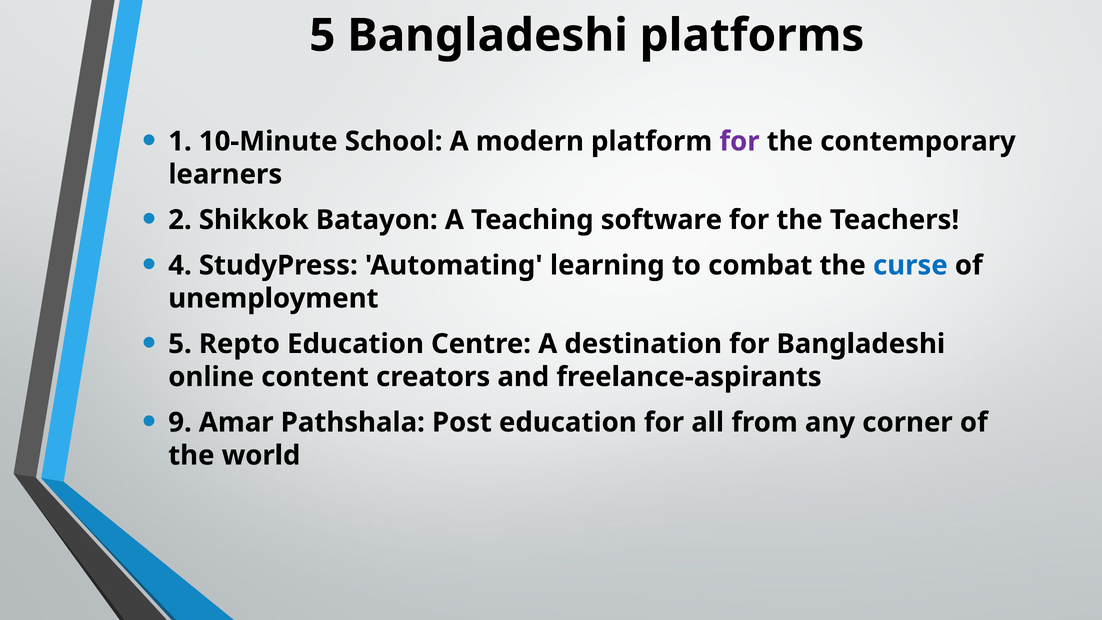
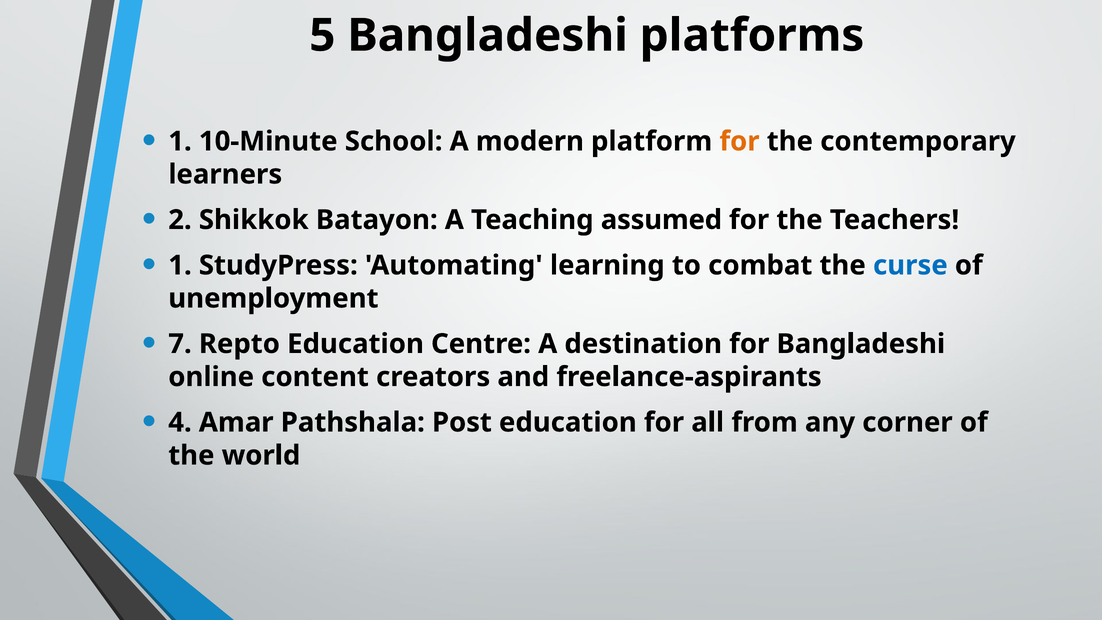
for colour: purple -> orange (739, 141)
software: software -> assumed (661, 220)
4: 4 -> 1 (180, 265)
5: 5 -> 7 (180, 344)
9: 9 -> 4 (180, 422)
